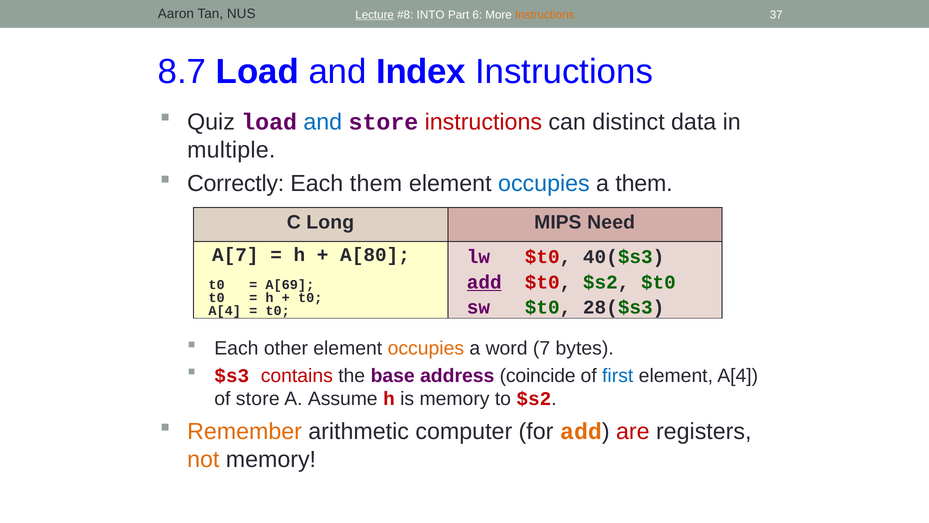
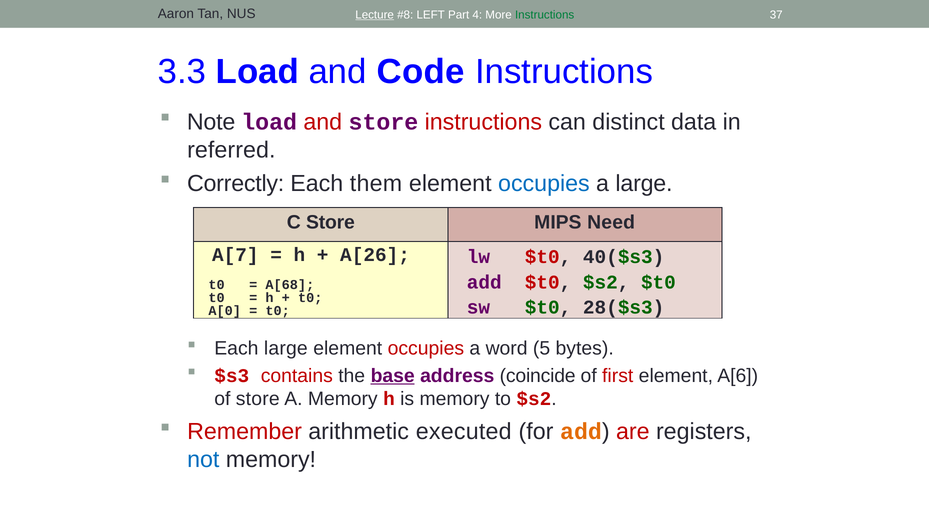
INTO: INTO -> LEFT (431, 15)
6: 6 -> 4 (477, 15)
Instructions colour: orange -> green (545, 15)
8.7: 8.7 -> 3.3 (182, 72)
Index: Index -> Code (421, 72)
Quiz: Quiz -> Note (211, 122)
and colour: blue -> red (323, 122)
multiple: multiple -> referred (231, 150)
a them: them -> large (644, 184)
C Long: Long -> Store (330, 222)
A[80: A[80 -> A[26 (375, 254)
add underline: present -> none (484, 282)
A[69: A[69 -> A[68 (290, 285)
A[4: A[4 -> A[0 (225, 311)
Each other: other -> large (286, 348)
occupies colour: orange -> red (426, 348)
7: 7 -> 5 (542, 348)
base underline: none -> present (393, 375)
first colour: blue -> red (618, 375)
element A[4: A[4 -> A[6 (738, 375)
A Assume: Assume -> Memory (343, 399)
Remember colour: orange -> red (245, 431)
computer: computer -> executed (464, 431)
not colour: orange -> blue (203, 459)
